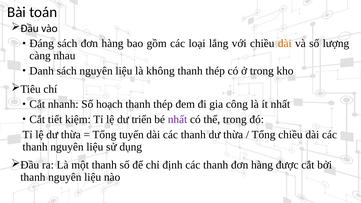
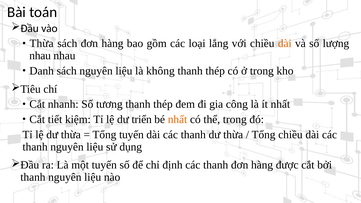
Đáng: Đáng -> Thừa (42, 44)
càng: càng -> nhau (40, 56)
hoạch: hoạch -> tương (109, 104)
nhất colour: purple -> orange (178, 120)
một thanh: thanh -> tuyến (104, 165)
